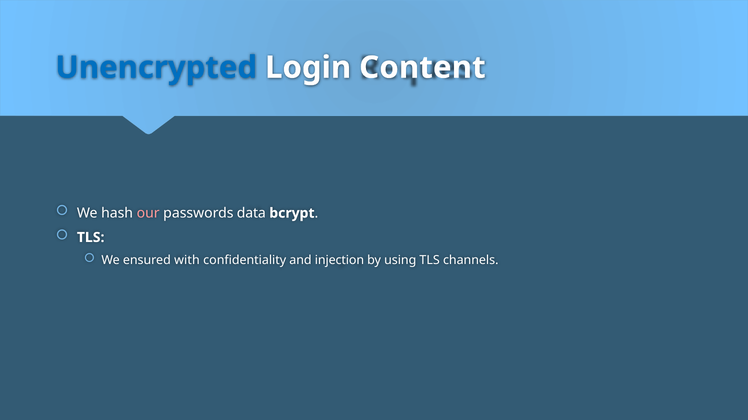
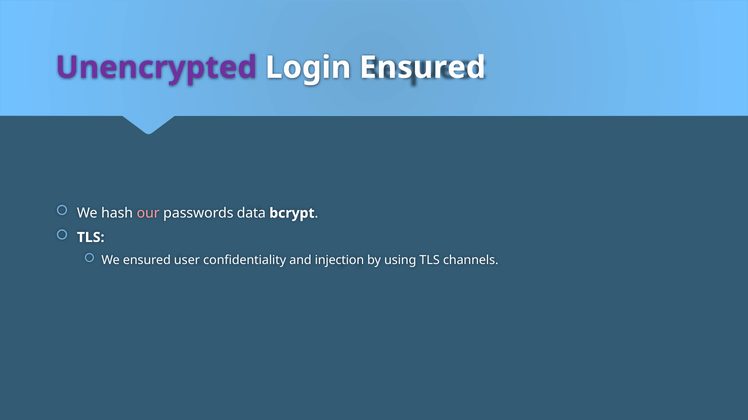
Unencrypted colour: blue -> purple (156, 68)
Login Content: Content -> Ensured (422, 68)
with: with -> user (187, 261)
